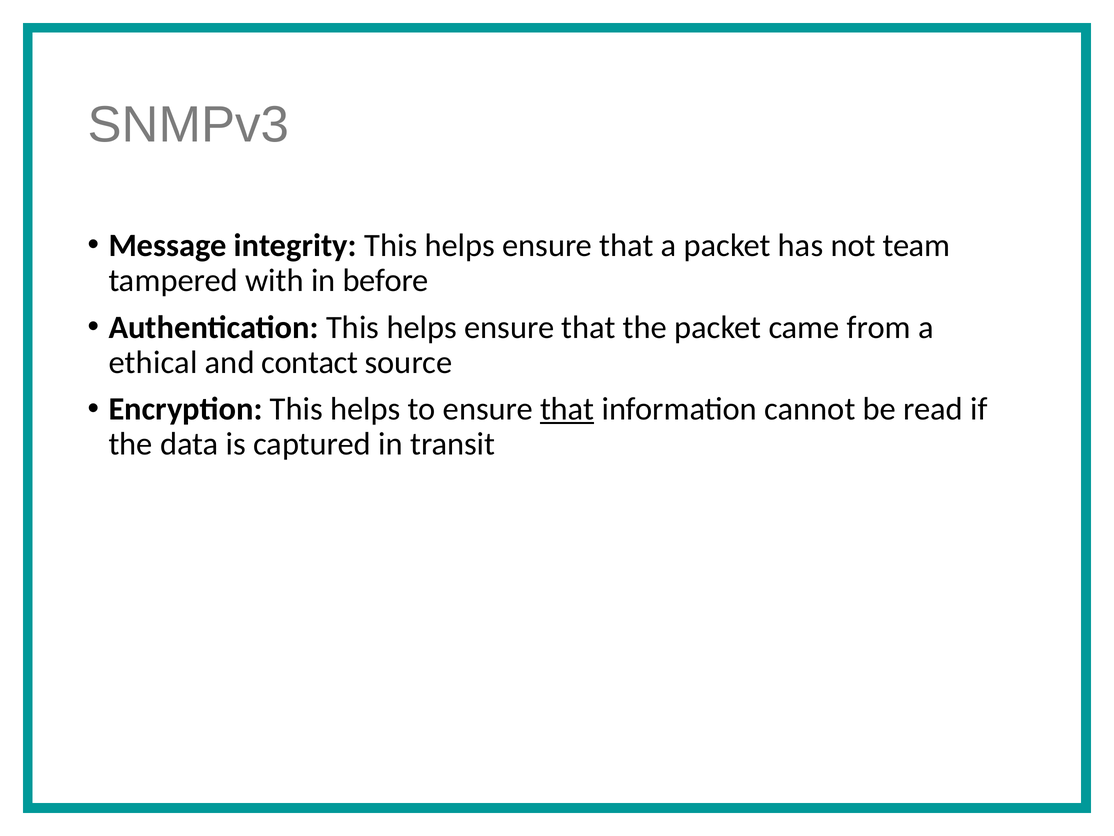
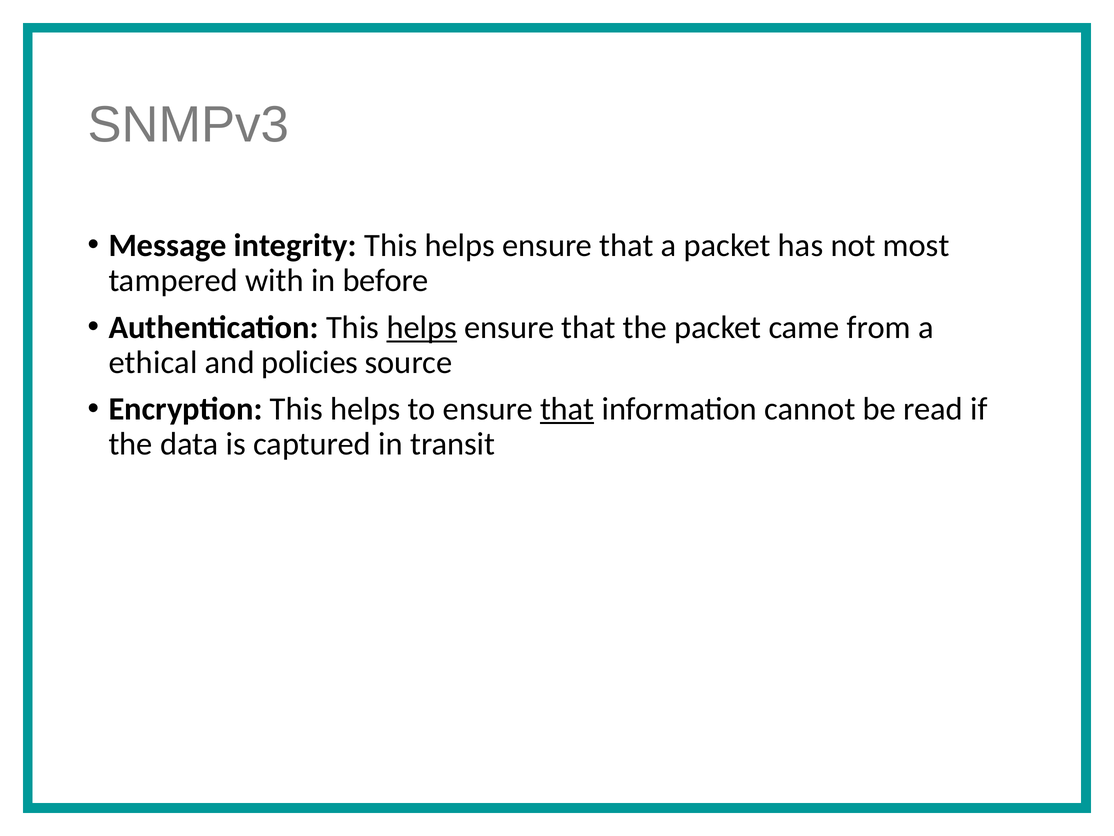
team: team -> most (916, 245)
helps underline: none -> present (422, 327)
contact: contact -> policies (310, 362)
